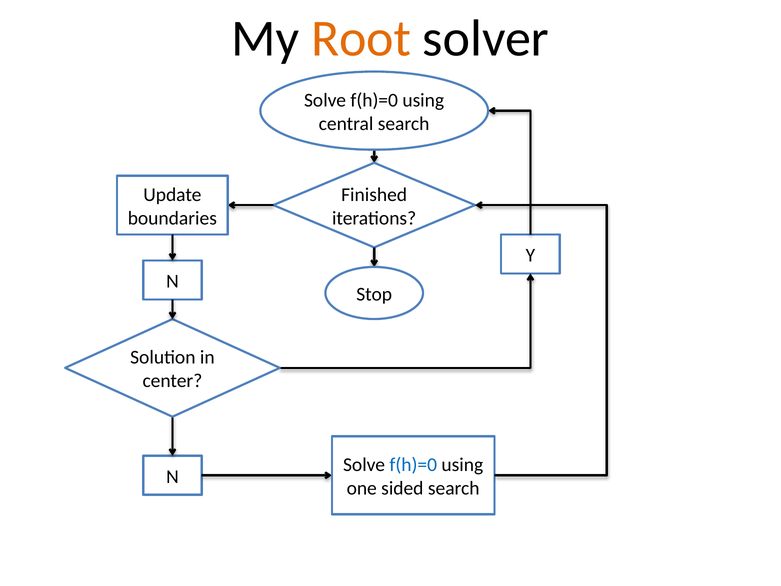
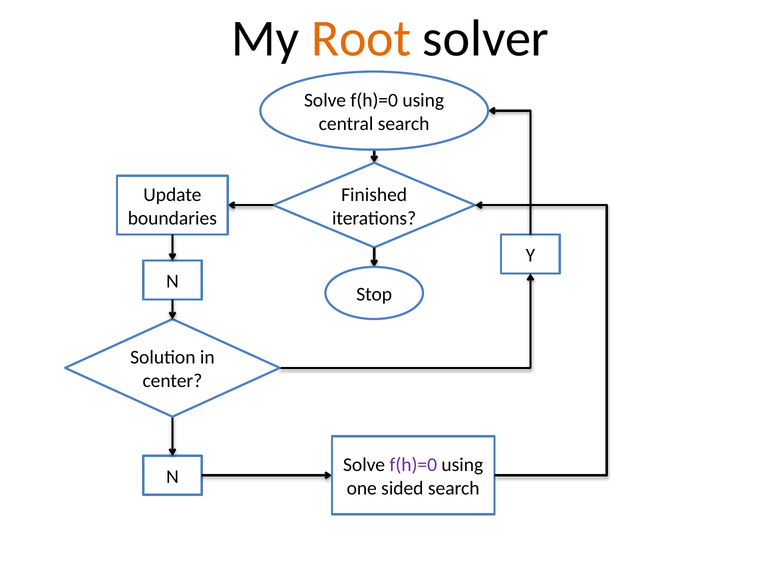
f(h)=0 colour: blue -> purple (413, 465)
